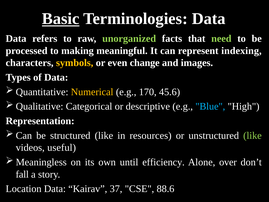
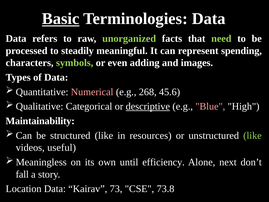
making: making -> steadily (78, 51)
indexing: indexing -> spending (241, 51)
symbols colour: yellow -> light green (75, 63)
change: change -> adding (145, 63)
Numerical colour: yellow -> pink (92, 92)
170: 170 -> 268 (148, 92)
descriptive underline: none -> present (148, 106)
Blue colour: light blue -> pink (210, 106)
Representation: Representation -> Maintainability (40, 121)
over: over -> next (228, 162)
37: 37 -> 73 (116, 189)
88.6: 88.6 -> 73.8 (165, 189)
